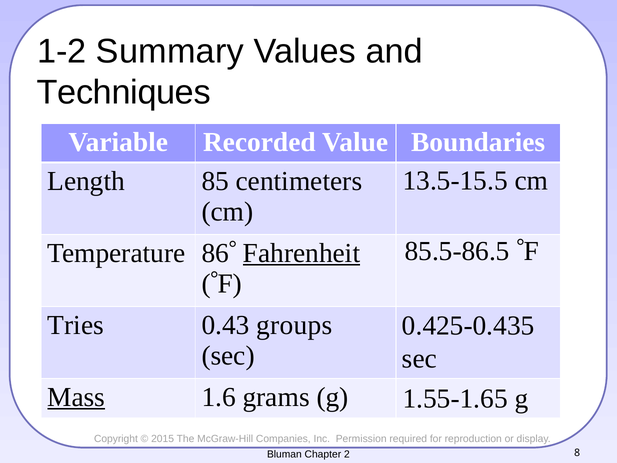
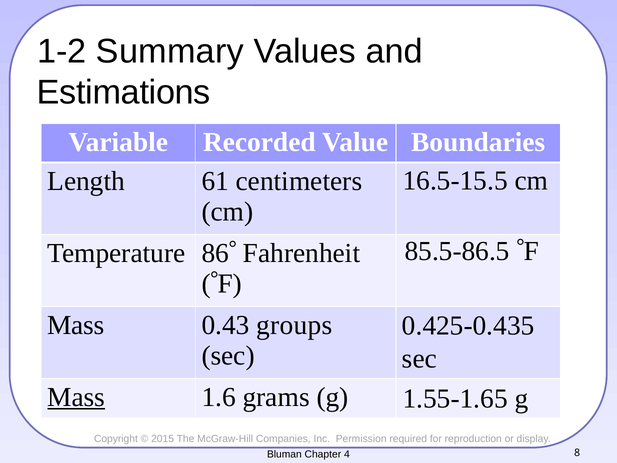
Techniques: Techniques -> Estimations (124, 92)
13.5-15.5: 13.5-15.5 -> 16.5-15.5 (455, 181)
85: 85 -> 61 (215, 181)
Fahrenheit underline: present -> none (302, 253)
Tries: Tries -> Mass (76, 325)
2: 2 -> 4 (347, 454)
